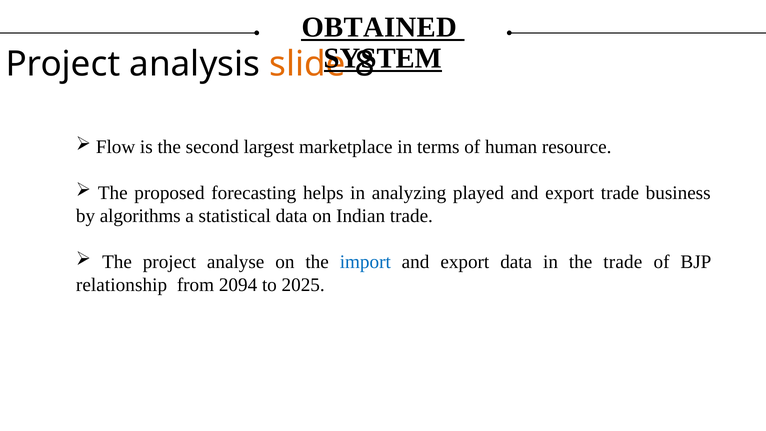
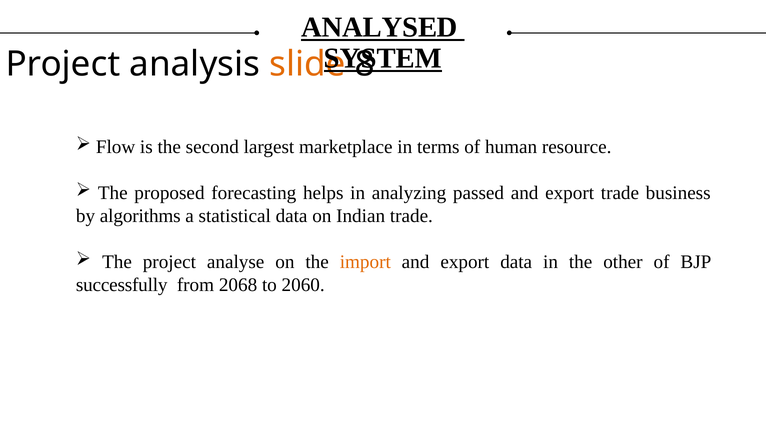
OBTAINED: OBTAINED -> ANALYSED (379, 27)
played: played -> passed (479, 193)
import colour: blue -> orange (365, 262)
the trade: trade -> other (623, 262)
relationship: relationship -> successfully (122, 285)
2094: 2094 -> 2068 (238, 285)
2025: 2025 -> 2060 (303, 285)
